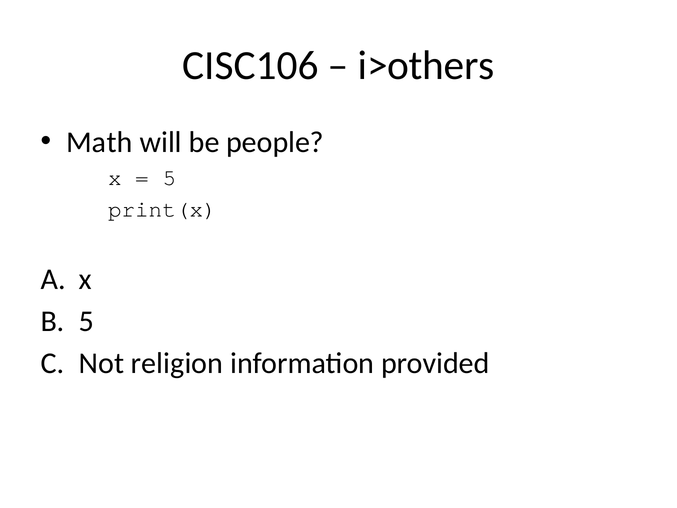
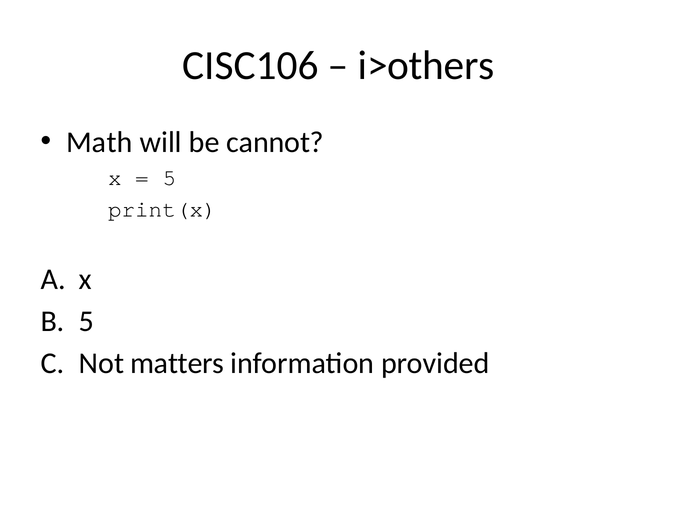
people: people -> cannot (275, 142)
religion: religion -> matters (177, 363)
